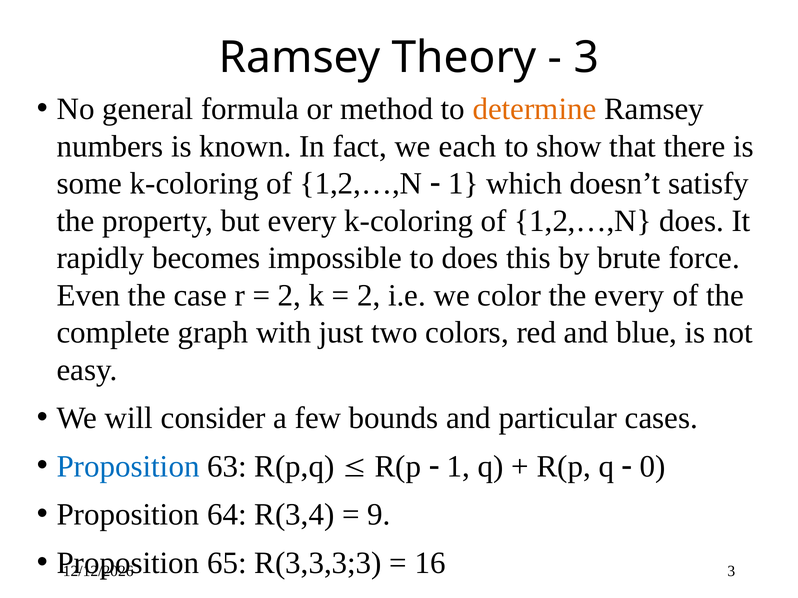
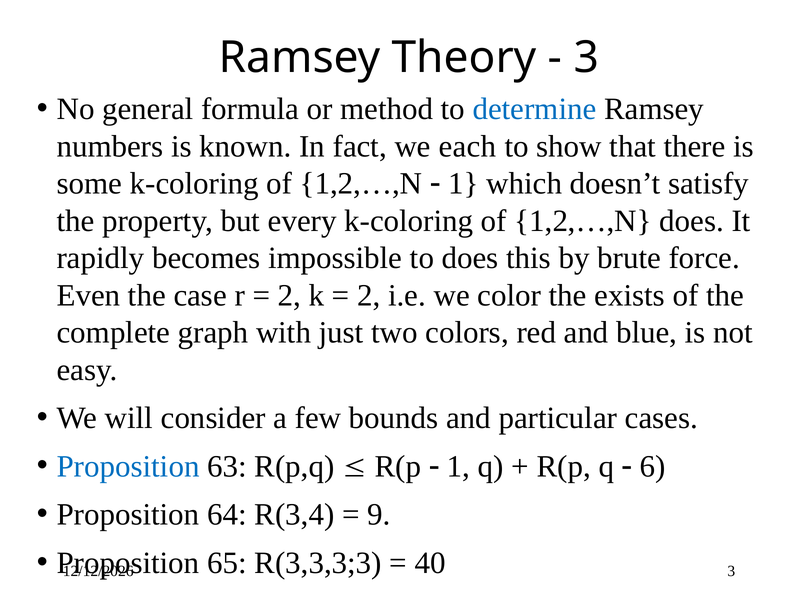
determine colour: orange -> blue (535, 109)
the every: every -> exists (630, 296)
0: 0 -> 6 (653, 467)
16: 16 -> 40 (430, 564)
